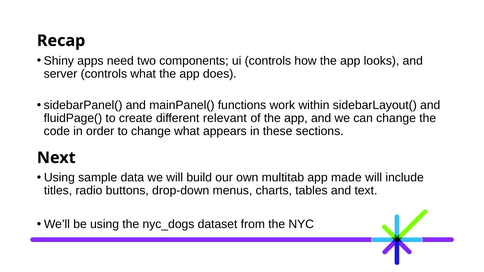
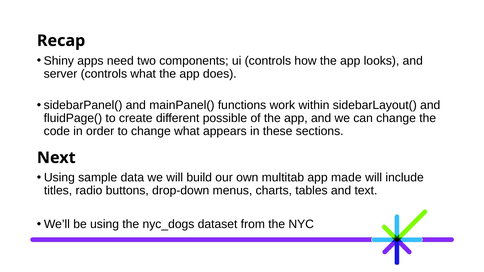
relevant: relevant -> possible (225, 118)
